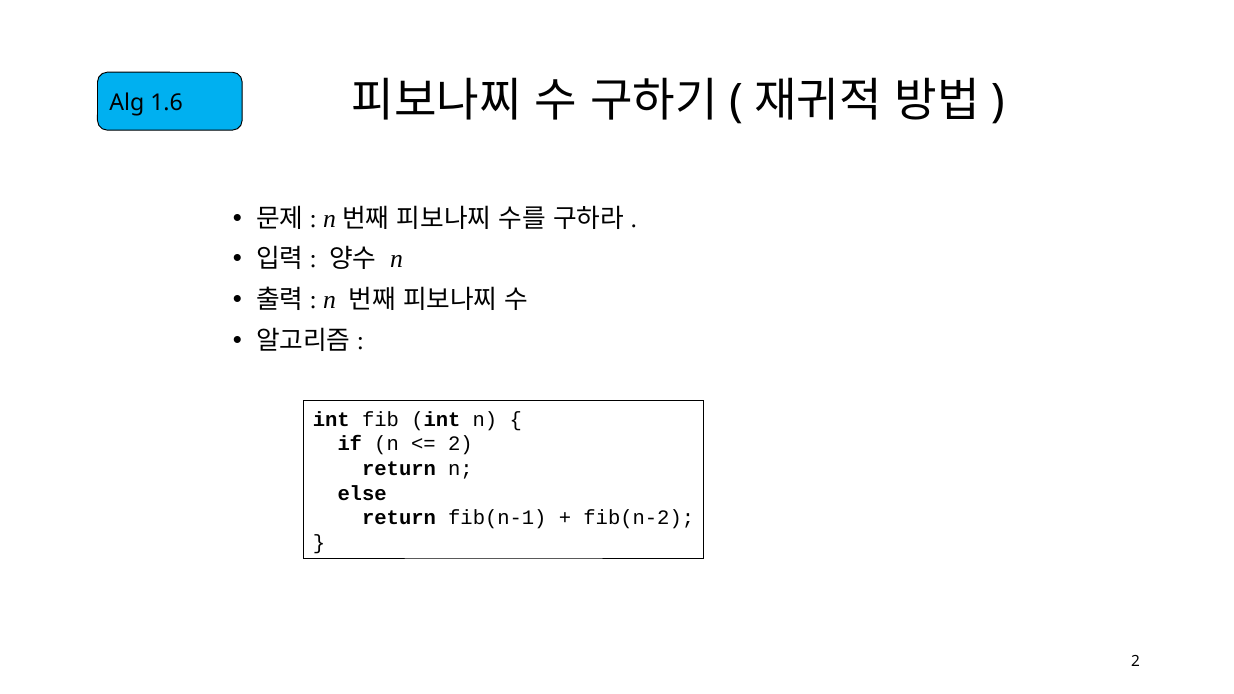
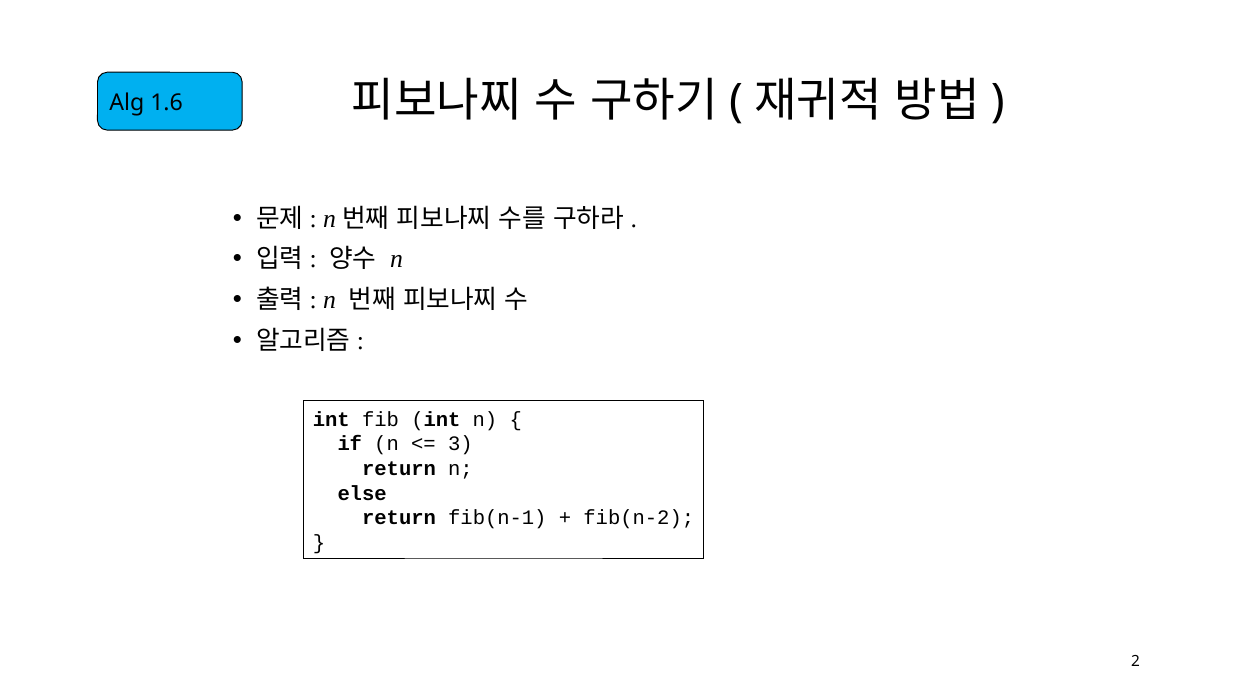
2: 2 -> 3 (460, 444)
